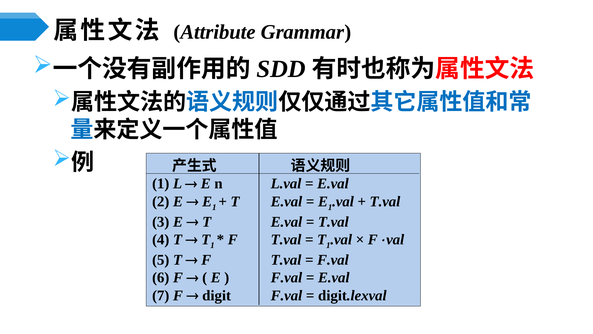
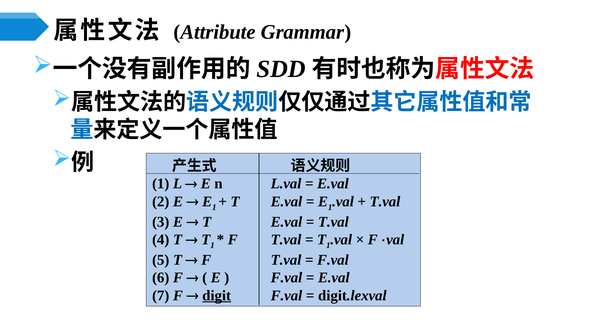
digit underline: none -> present (217, 295)
